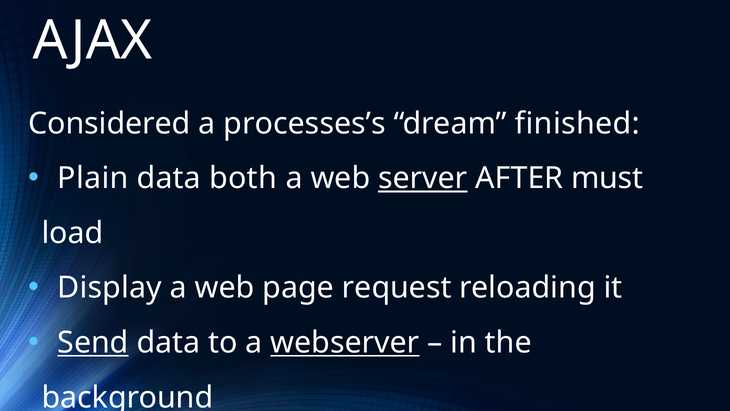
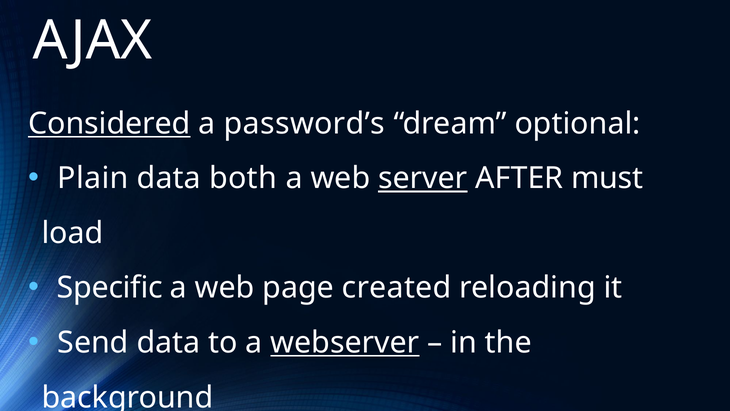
Considered underline: none -> present (109, 124)
processes’s: processes’s -> password’s (304, 124)
finished: finished -> optional (578, 124)
Display: Display -> Specific (110, 288)
request: request -> created (397, 288)
Send underline: present -> none (93, 342)
